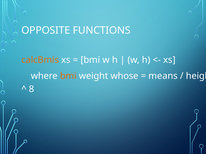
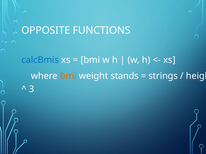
calcBmis colour: orange -> blue (40, 60)
whose: whose -> stands (125, 76)
means: means -> strings (163, 76)
8: 8 -> 3 (32, 89)
